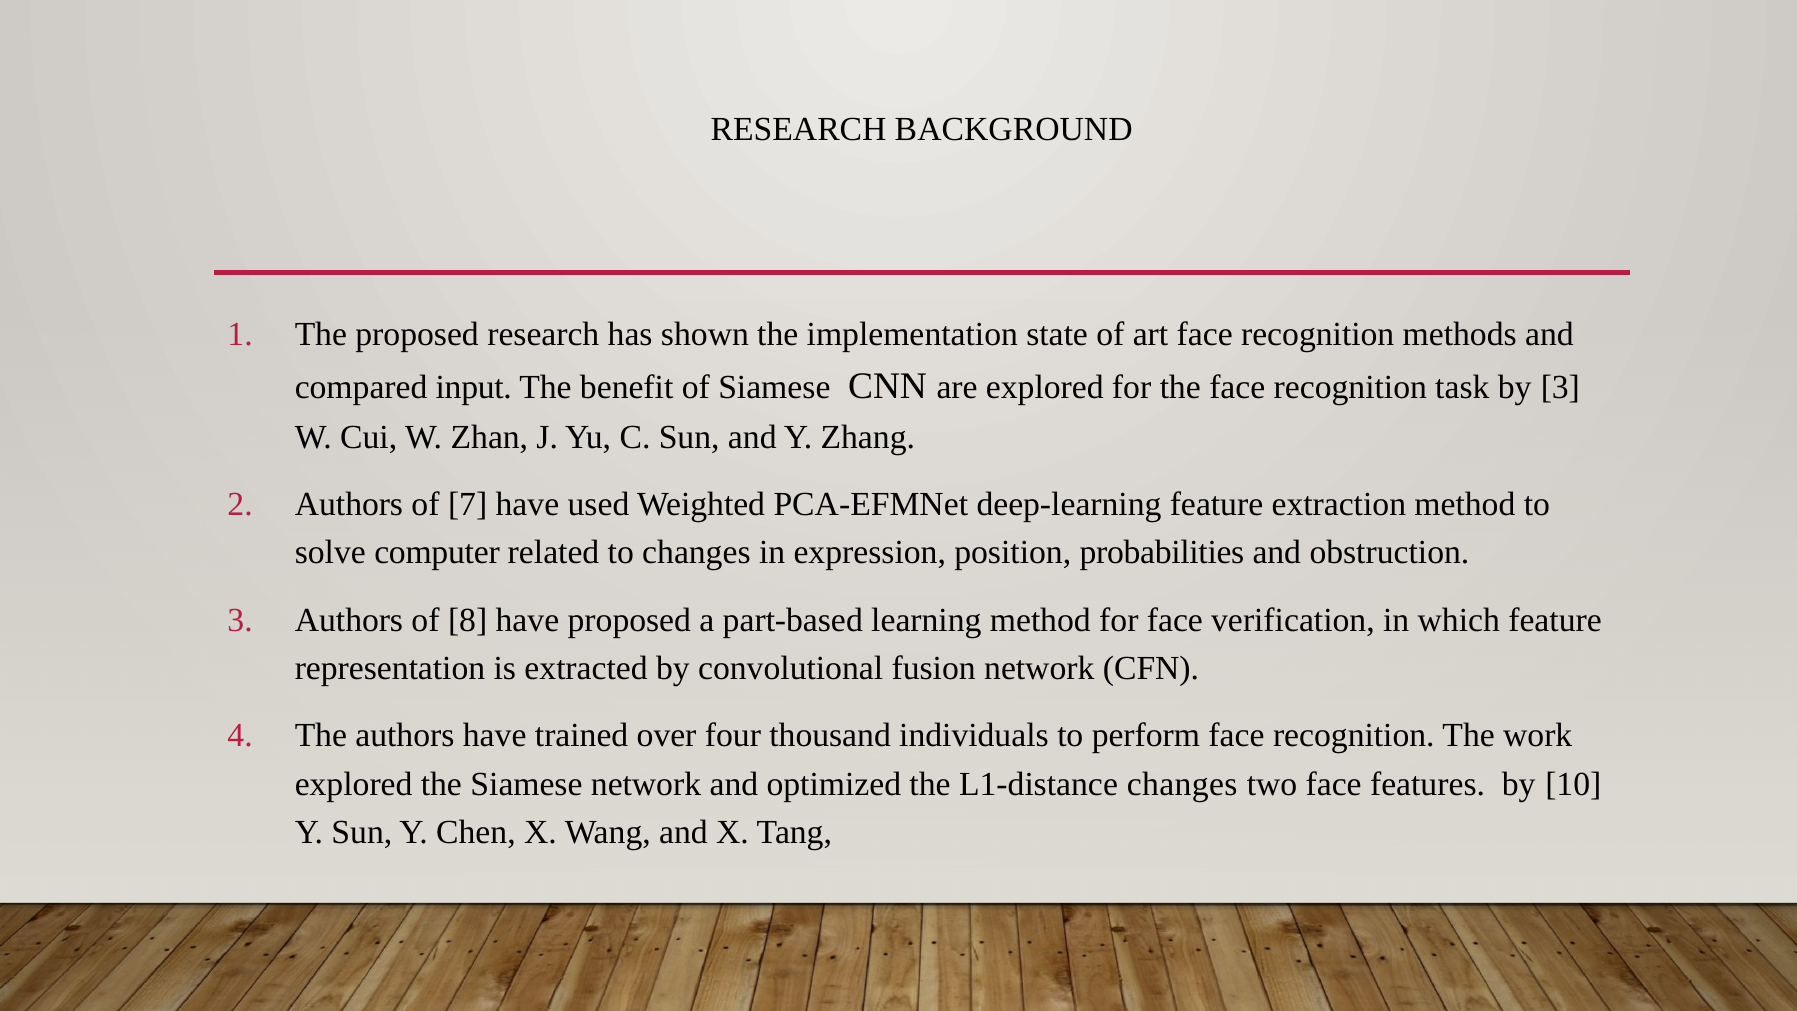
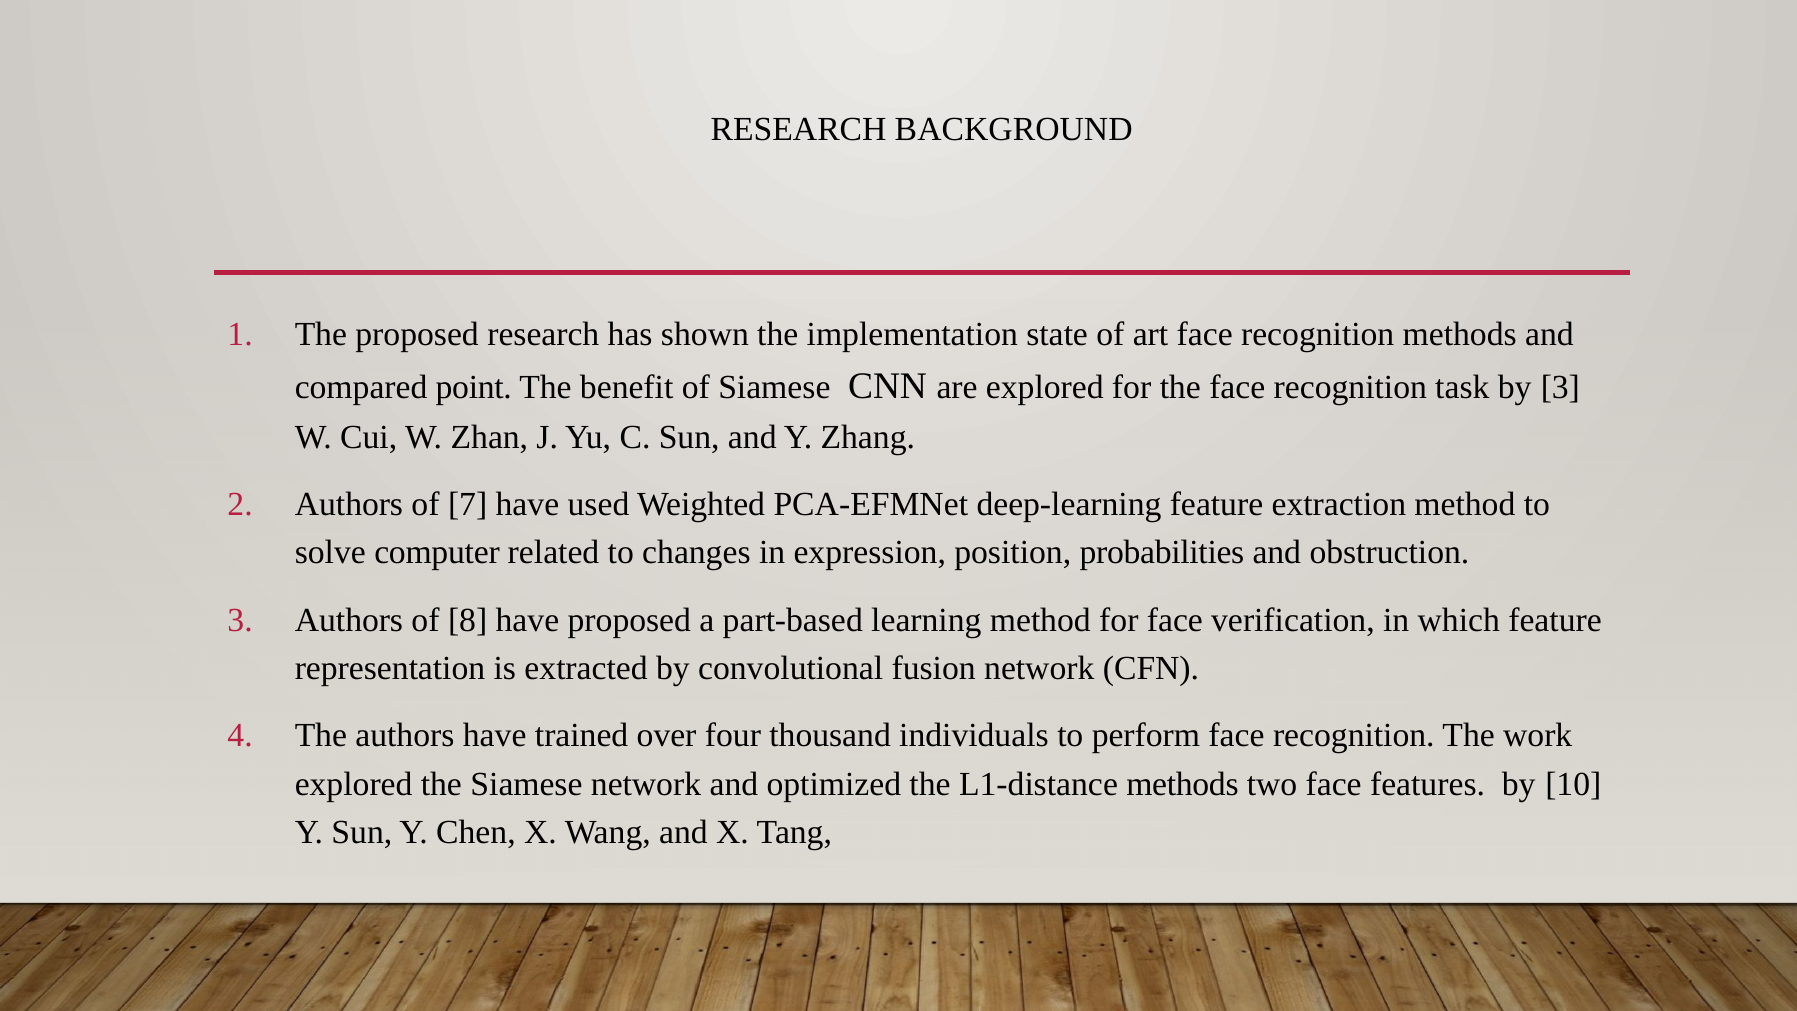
input: input -> point (474, 388)
L1-distance changes: changes -> methods (1182, 784)
